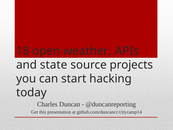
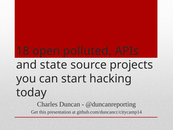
weather: weather -> polluted (87, 51)
